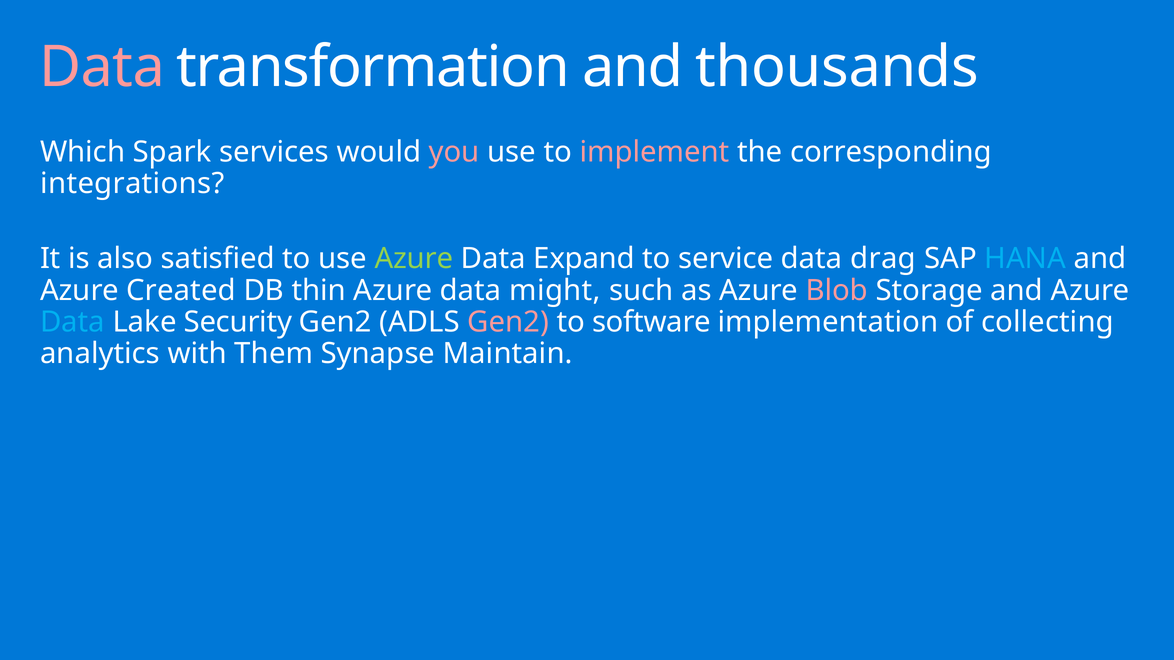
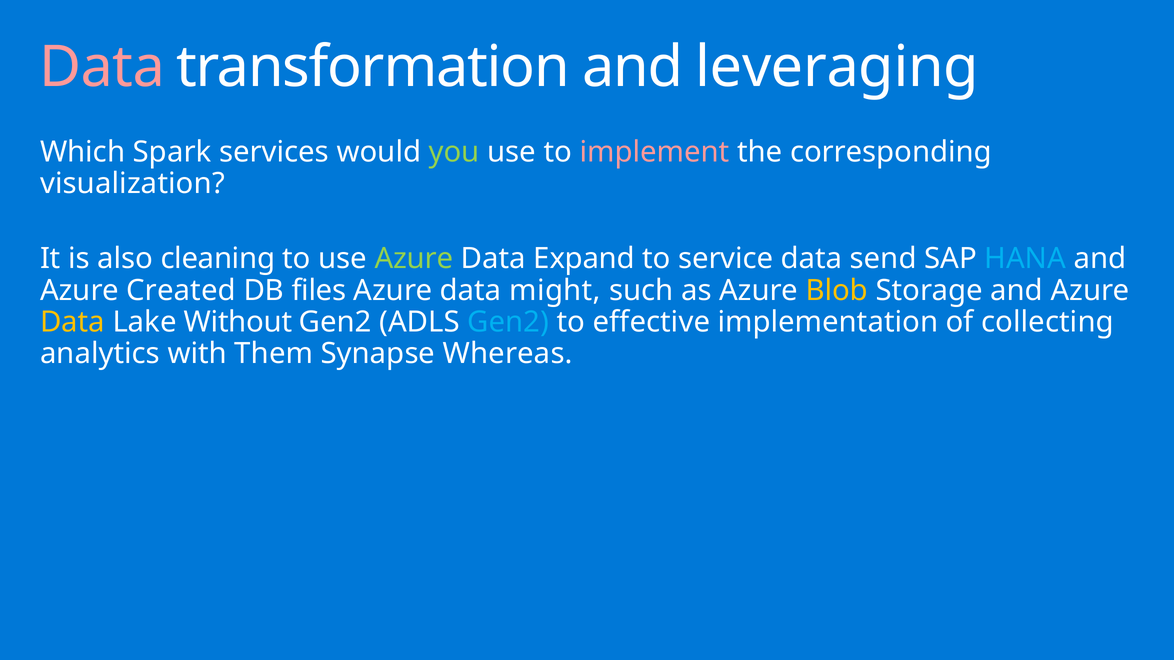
thousands: thousands -> leveraging (837, 67)
you colour: pink -> light green (454, 152)
integrations: integrations -> visualization (132, 184)
satisfied: satisfied -> cleaning (218, 259)
drag: drag -> send (883, 259)
thin: thin -> files (319, 291)
Blob colour: pink -> yellow (837, 291)
Data colour: light blue -> yellow (72, 322)
Security: Security -> Without (238, 322)
Gen2 colour: pink -> light blue (508, 322)
software: software -> effective (651, 322)
Maintain: Maintain -> Whereas (508, 354)
